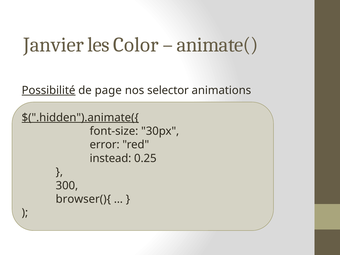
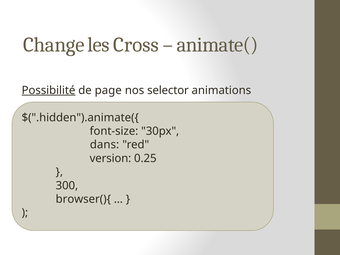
Janvier: Janvier -> Change (54, 45)
Color: Color -> Cross (136, 45)
$(".hidden").animate({ underline: present -> none (80, 118)
error: error -> dans (105, 145)
instead: instead -> version (110, 158)
